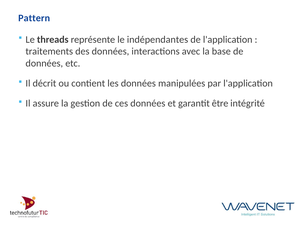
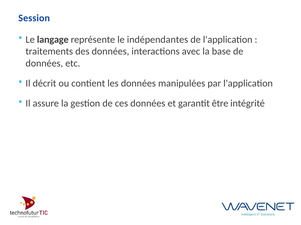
Pattern: Pattern -> Session (34, 18)
threads: threads -> langage (53, 40)
